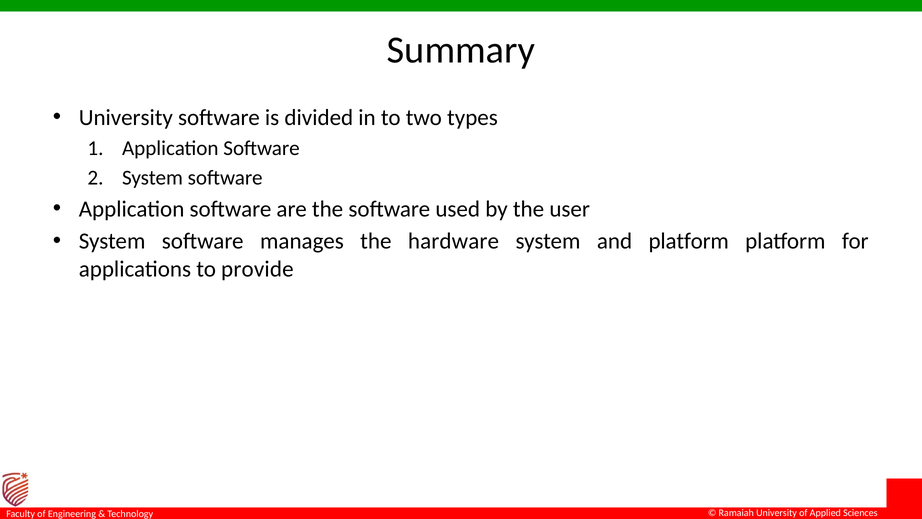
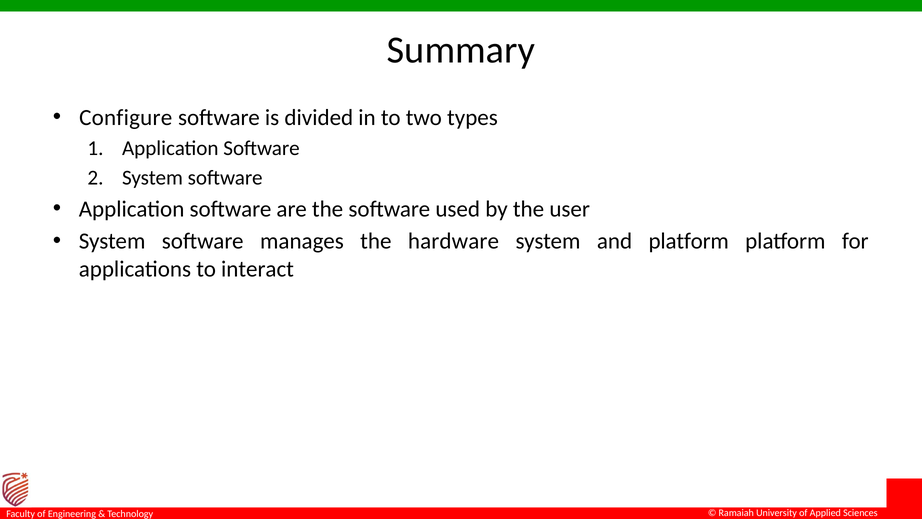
University: University -> Configure (126, 117)
provide: provide -> interact (258, 269)
